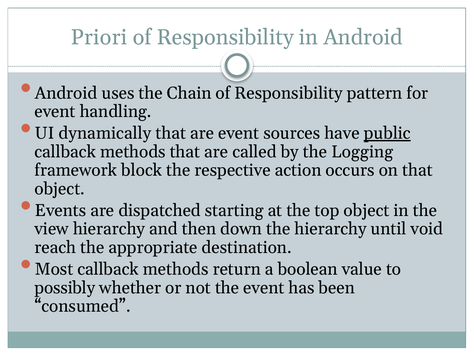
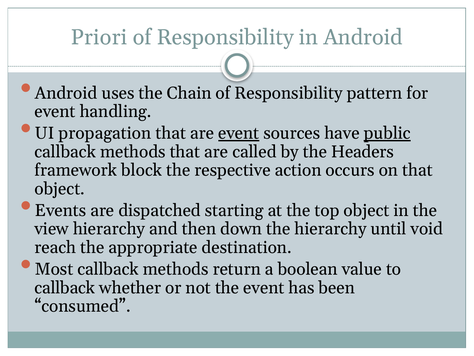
dynamically: dynamically -> propagation (105, 133)
event underline: none -> present (239, 133)
Logging: Logging -> Headers (362, 152)
possibly: possibly -> callback (65, 287)
